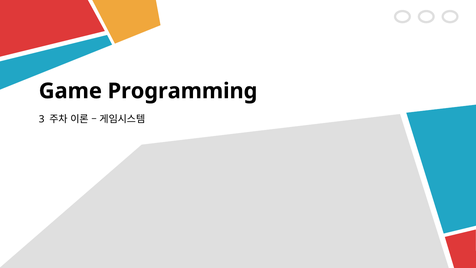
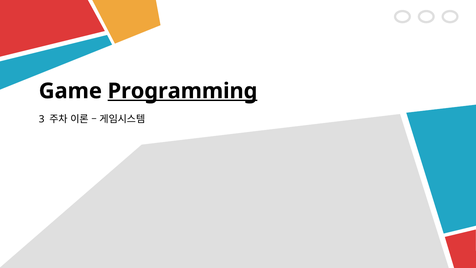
Programming underline: none -> present (182, 91)
